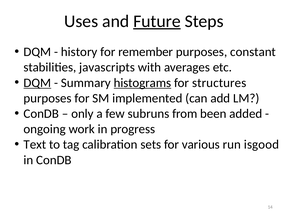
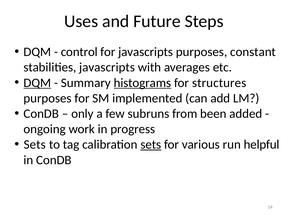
Future underline: present -> none (157, 21)
history: history -> control (79, 52)
for remember: remember -> javascripts (146, 52)
Text: Text -> Sets (35, 145)
sets underline: none -> present (151, 145)
isgood: isgood -> helpful (262, 145)
